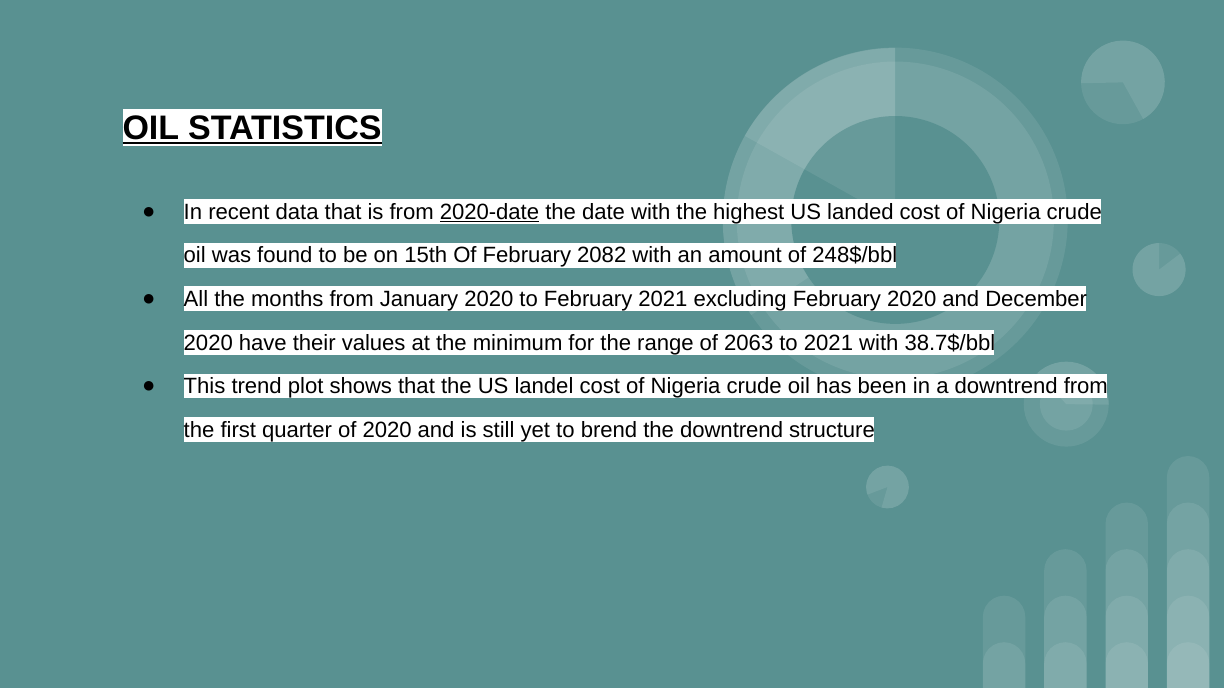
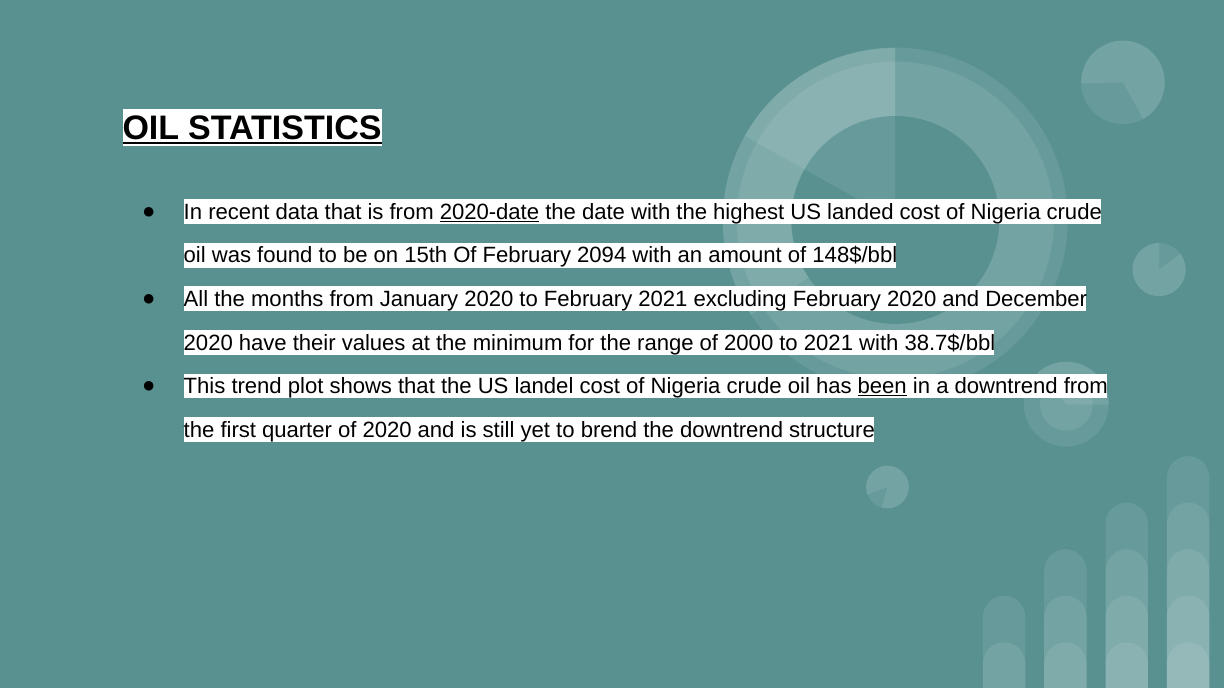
2082: 2082 -> 2094 (602, 256)
248$/bbl: 248$/bbl -> 148$/bbl (855, 256)
2063: 2063 -> 2000 (749, 343)
been underline: none -> present (882, 387)
